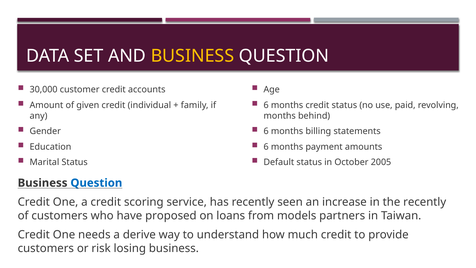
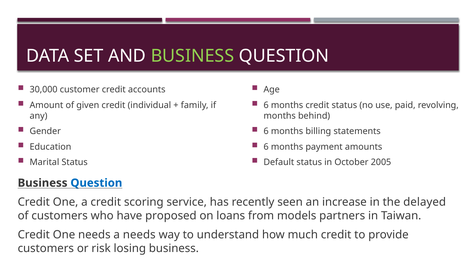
BUSINESS colour: yellow -> light green (192, 56)
the recently: recently -> delayed (425, 202)
a derive: derive -> needs (139, 235)
